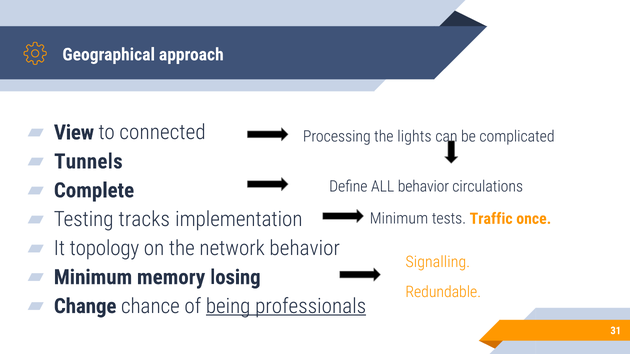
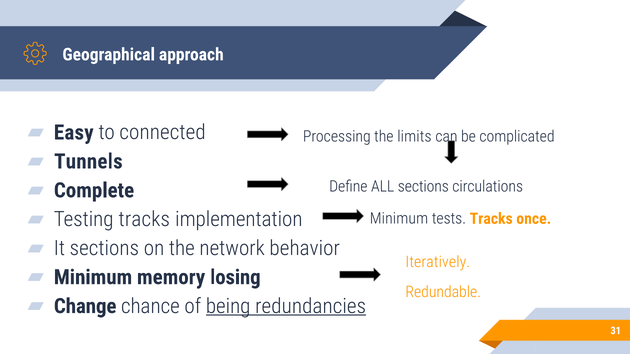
View: View -> Easy (74, 133)
lights: lights -> limits (414, 137)
ALL behavior: behavior -> sections (423, 187)
tests Traffic: Traffic -> Tracks (491, 219)
It topology: topology -> sections (104, 249)
Signalling: Signalling -> Iteratively (438, 262)
professionals: professionals -> redundancies (311, 307)
